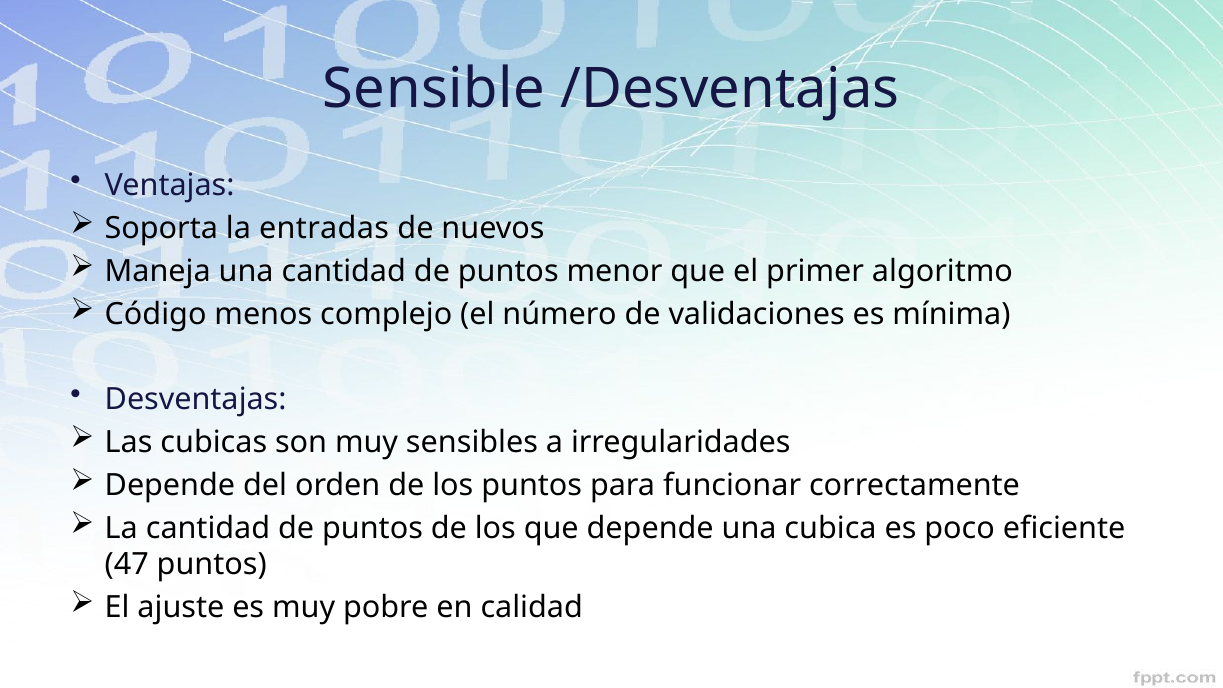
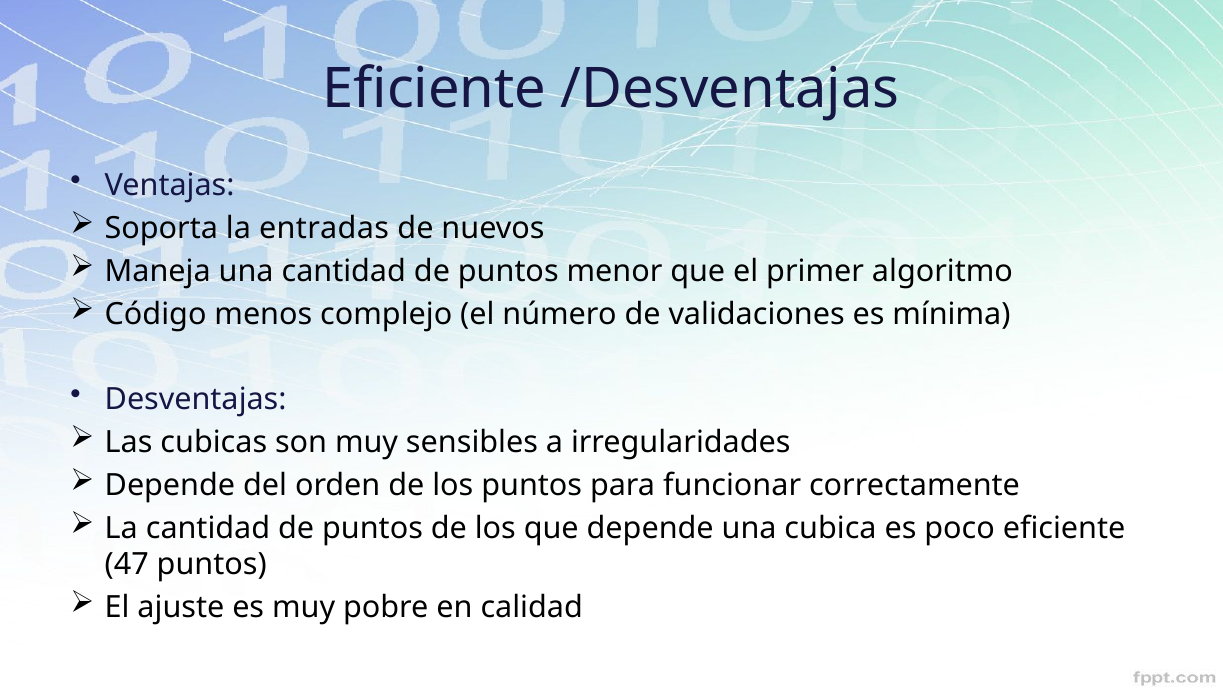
Sensible: Sensible -> Eficiente (434, 89)
